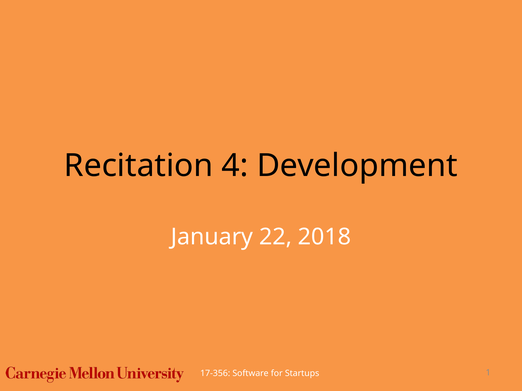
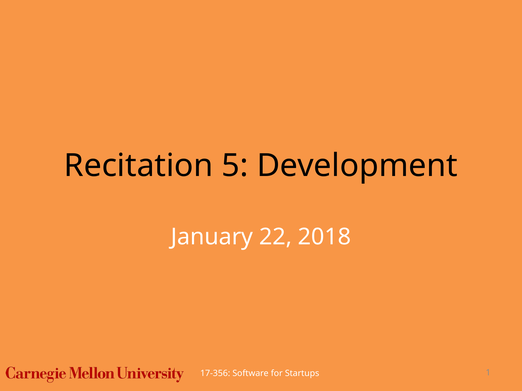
4: 4 -> 5 (235, 166)
